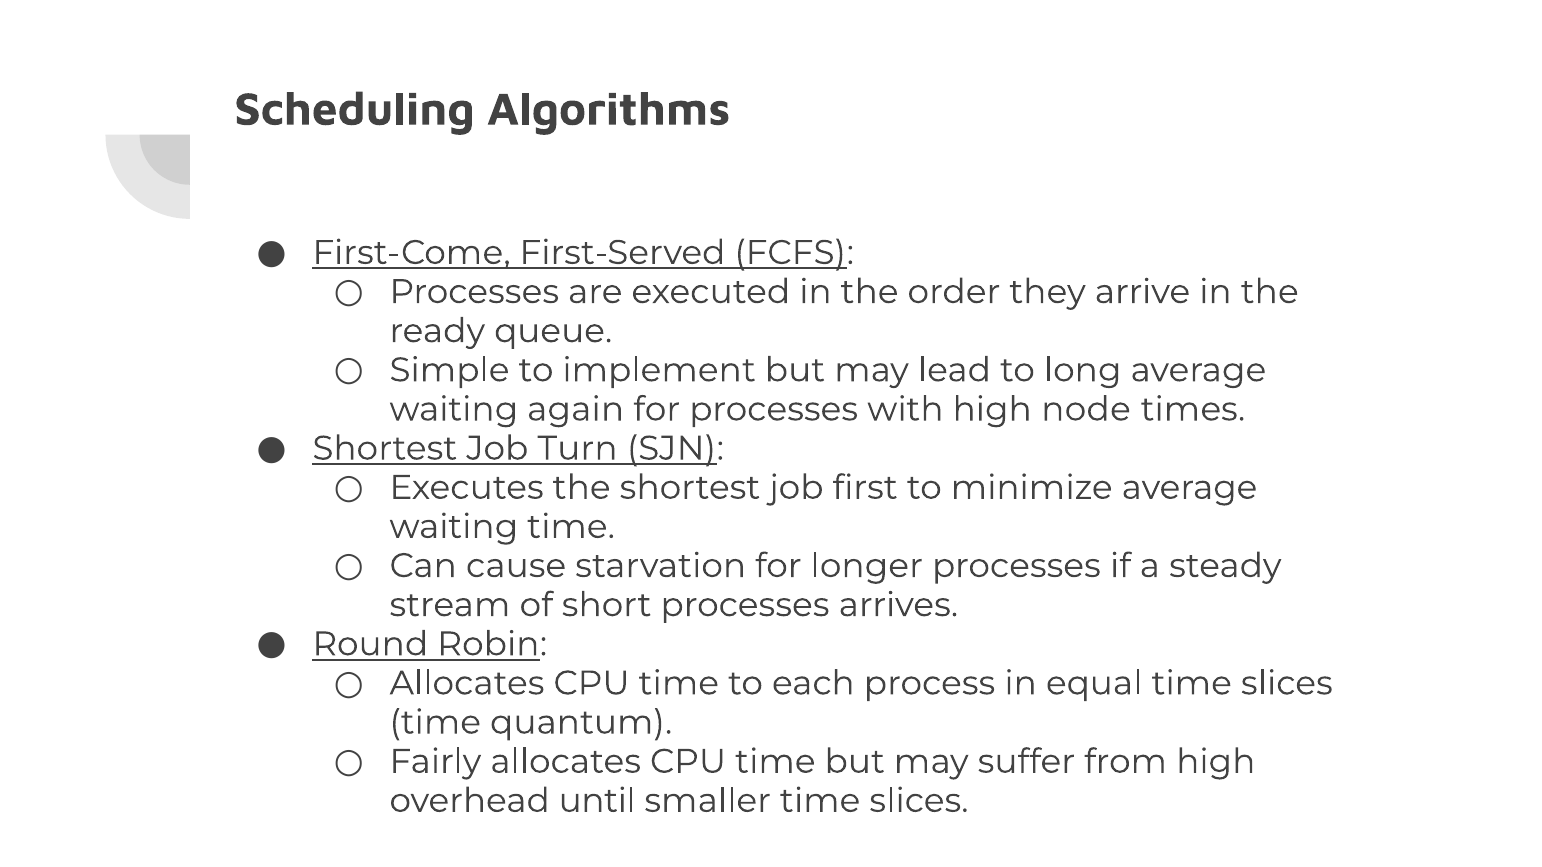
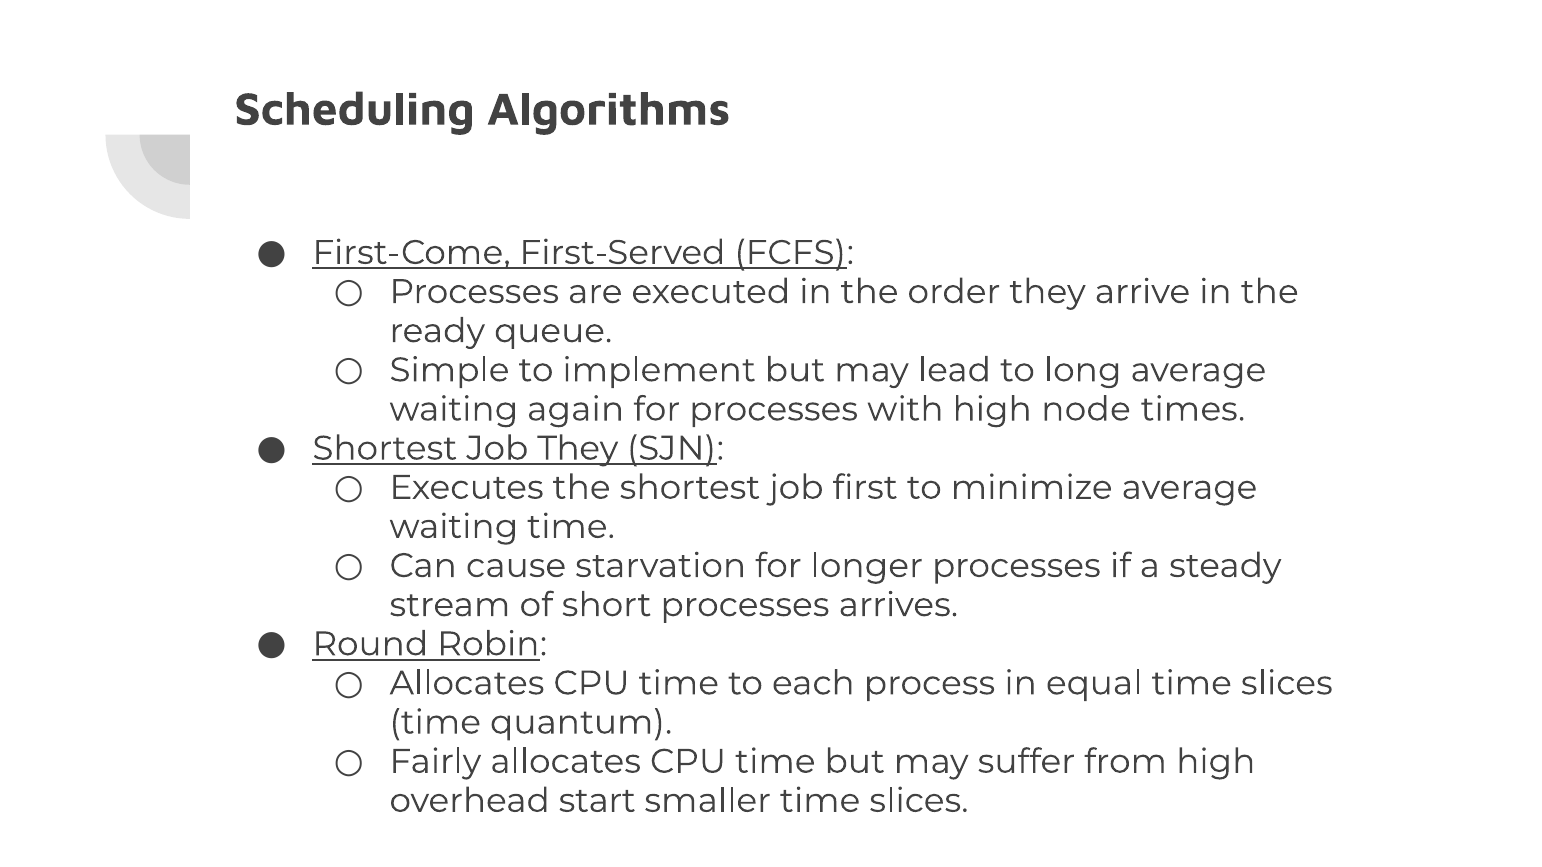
Job Turn: Turn -> They (578, 449)
until: until -> start (597, 801)
